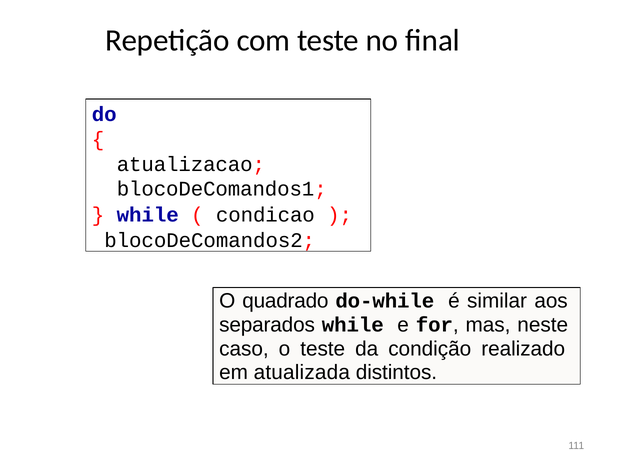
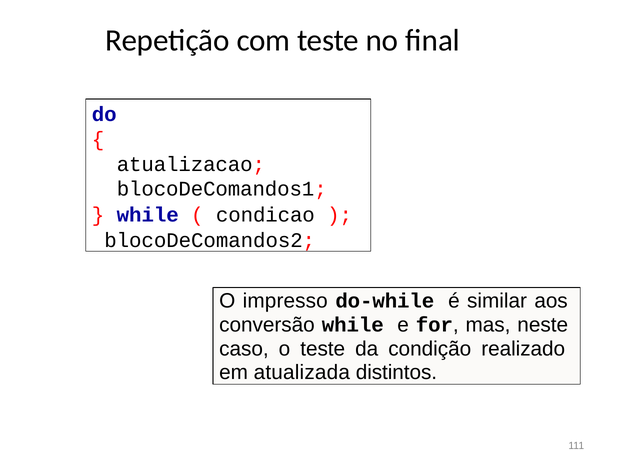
quadrado: quadrado -> impresso (285, 301)
separados: separados -> conversão (267, 324)
